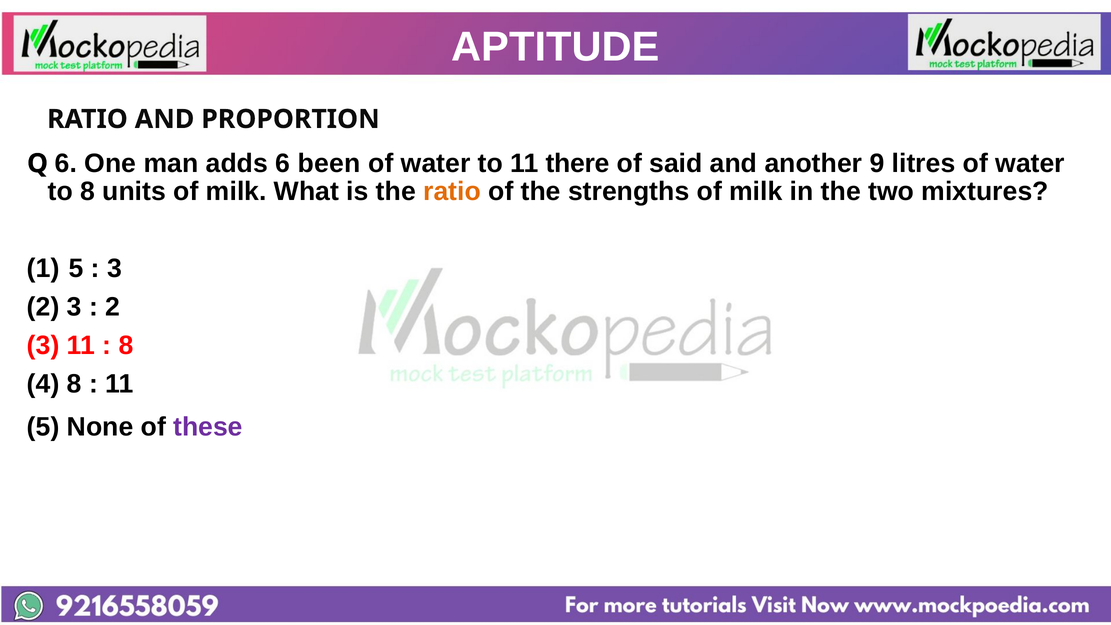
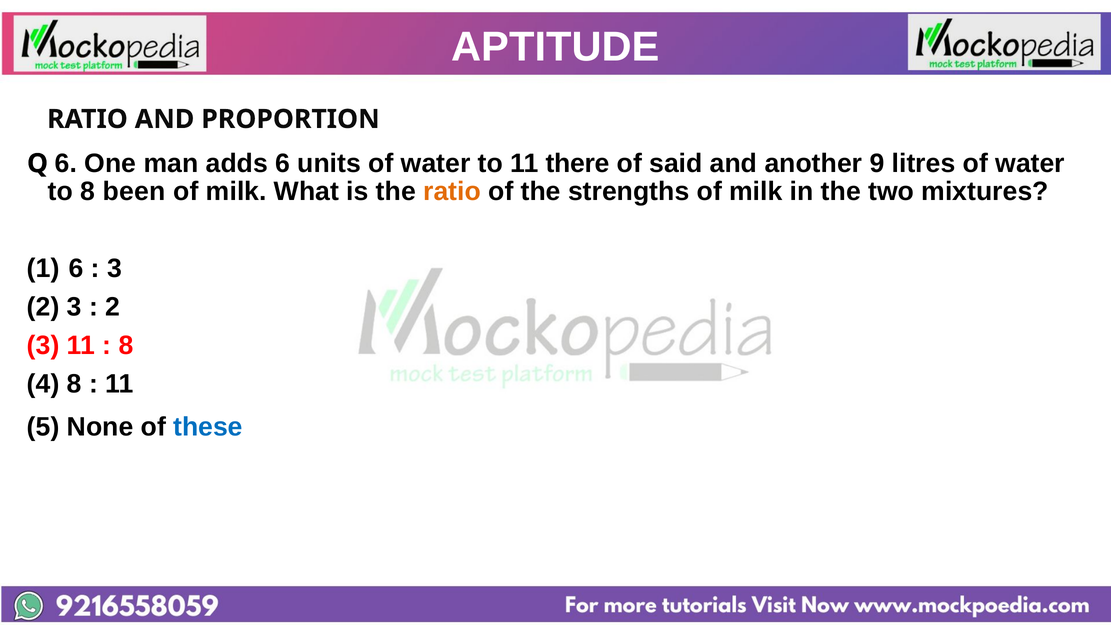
been: been -> units (329, 163)
units: units -> been (134, 191)
5: 5 -> 6 (76, 268)
these colour: purple -> blue (208, 427)
